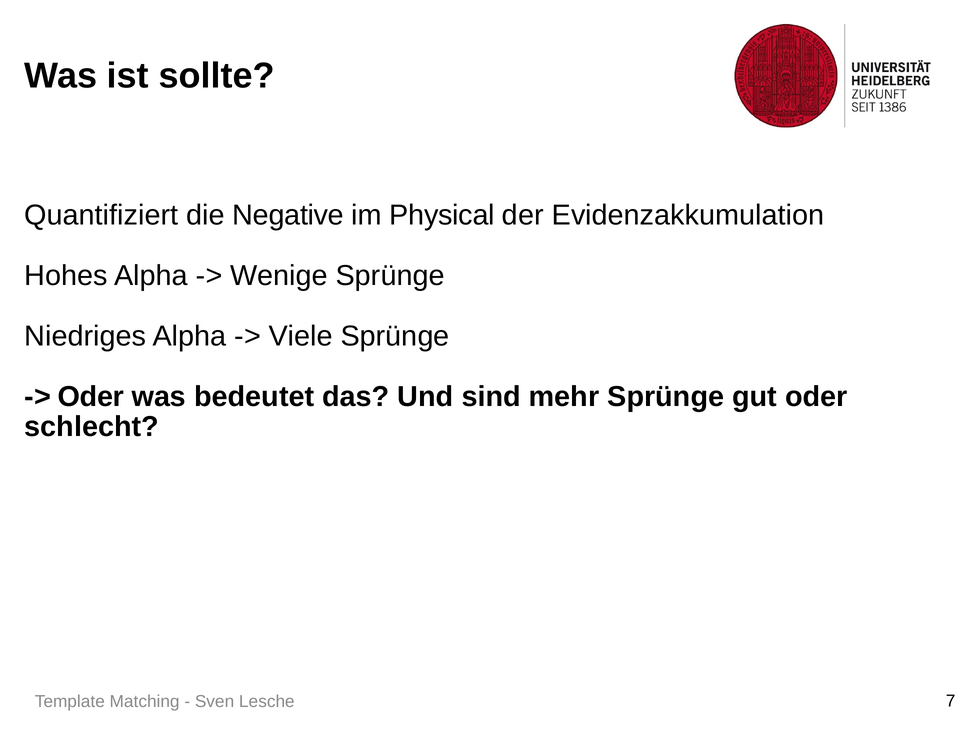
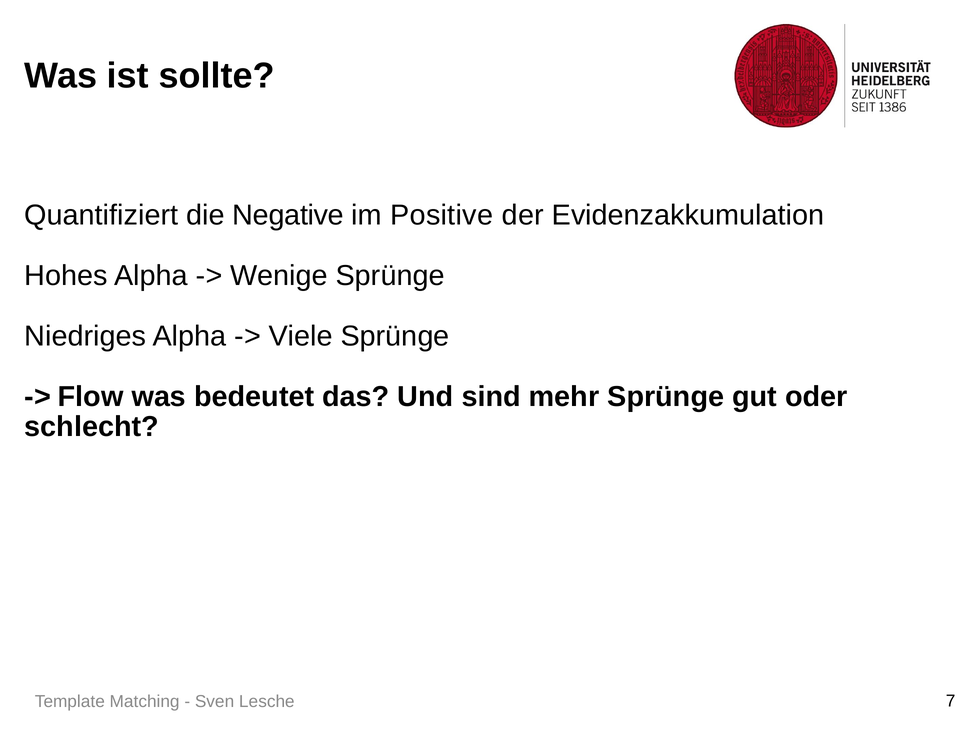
Physical: Physical -> Positive (442, 215)
Oder: Oder -> Flow (91, 397)
